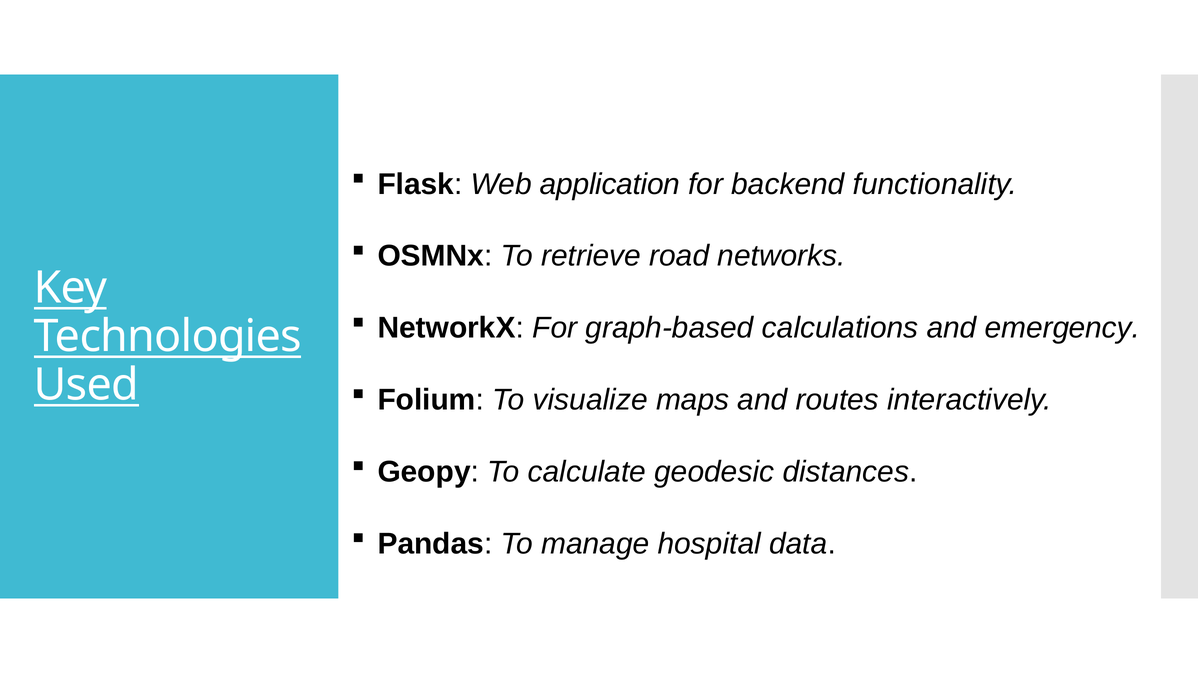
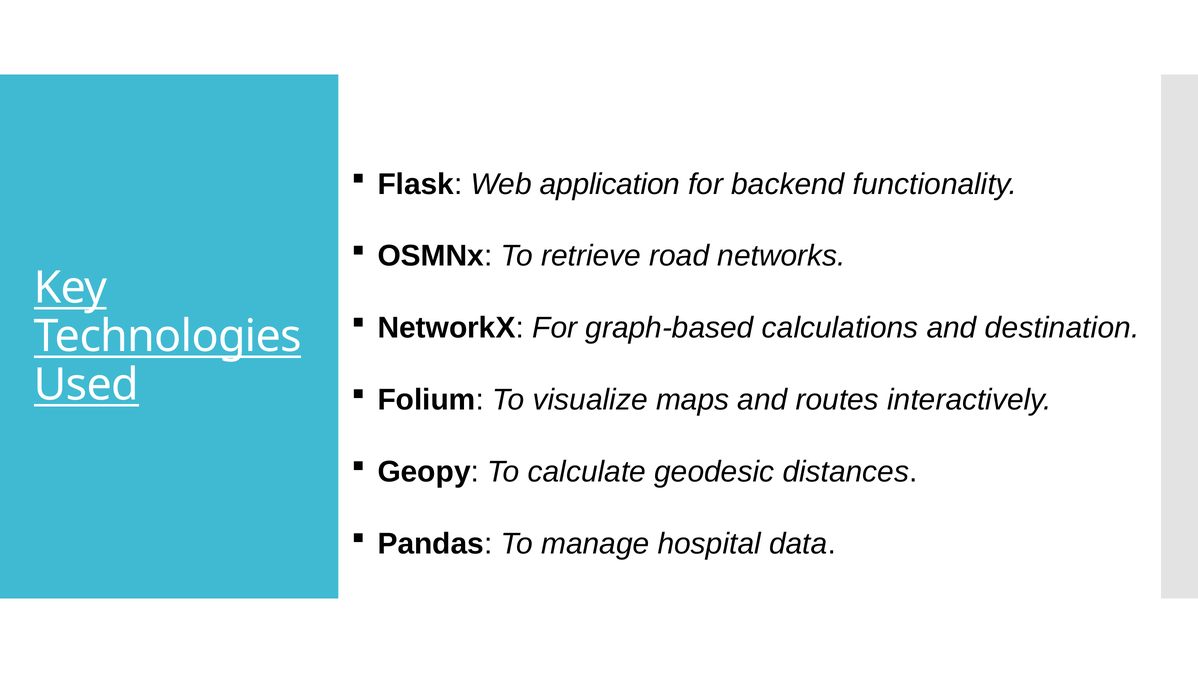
emergency: emergency -> destination (1062, 328)
